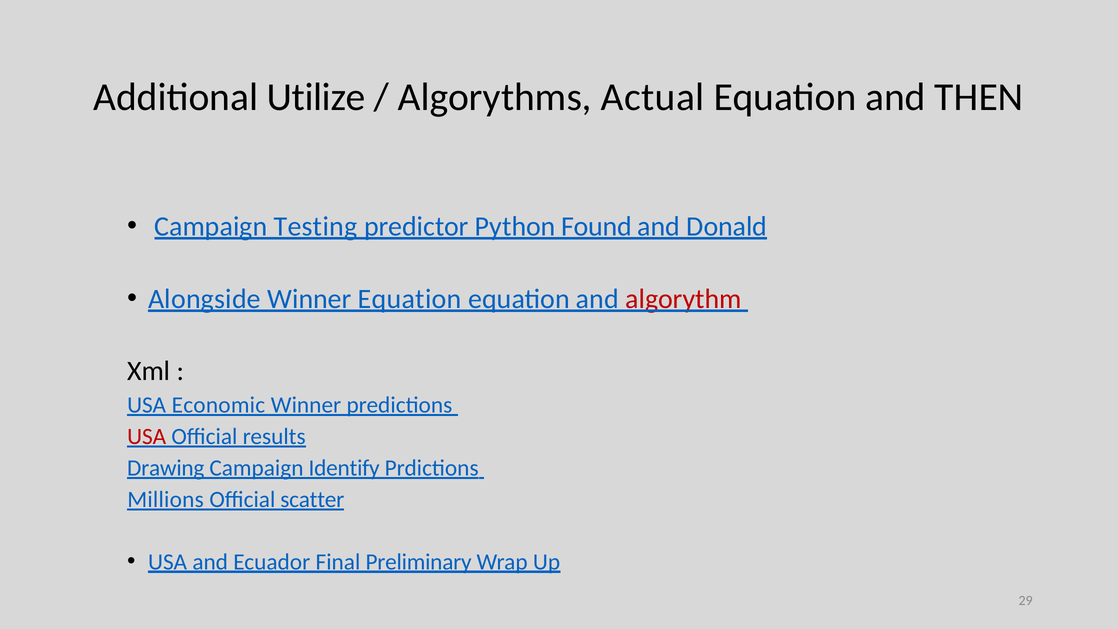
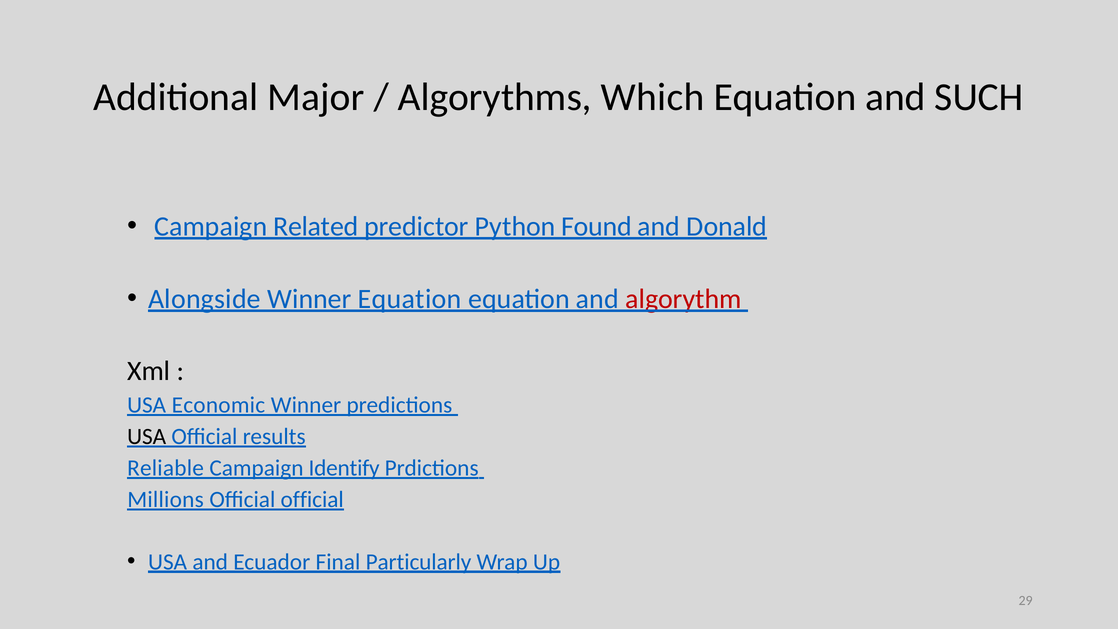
Utilize: Utilize -> Major (316, 97)
Actual: Actual -> Which (653, 97)
THEN: THEN -> SUCH (979, 97)
Testing: Testing -> Related (316, 226)
USA colour: red -> black (147, 436)
Drawing: Drawing -> Reliable (166, 468)
Official scatter: scatter -> official (312, 499)
Preliminary: Preliminary -> Particularly (419, 562)
